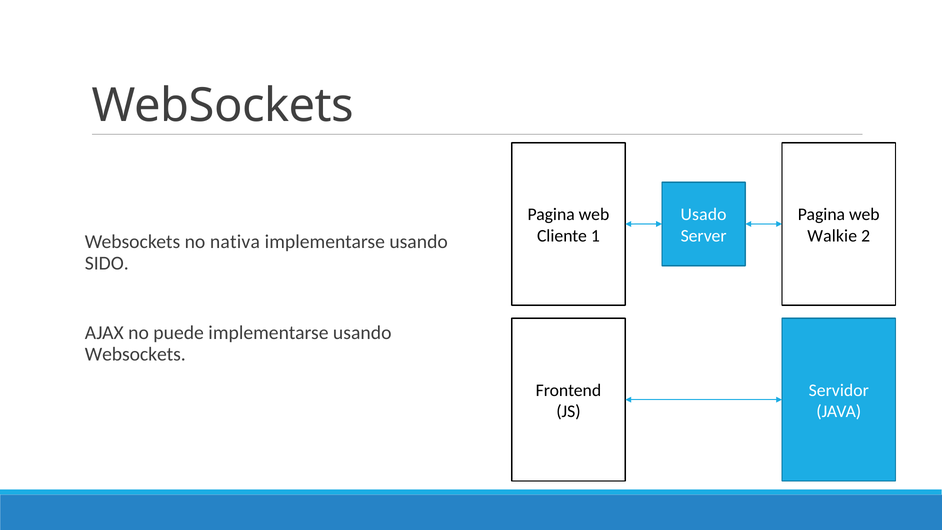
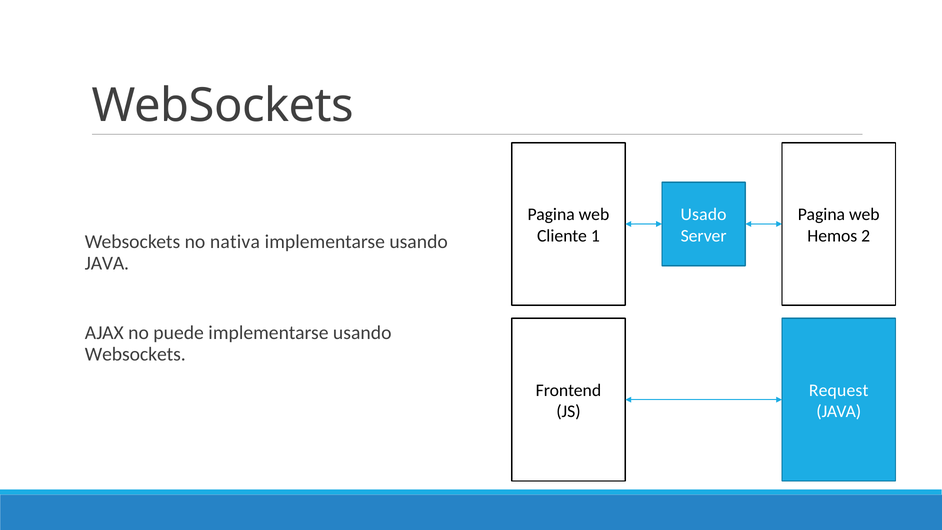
Walkie: Walkie -> Hemos (832, 236)
SIDO: SIDO -> JAVA (107, 263)
Servidor: Servidor -> Request (839, 390)
